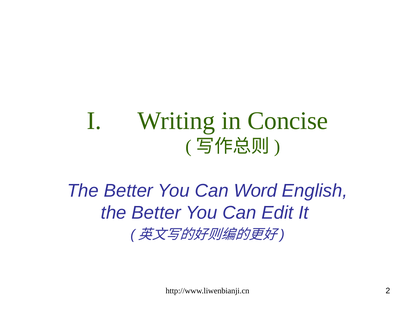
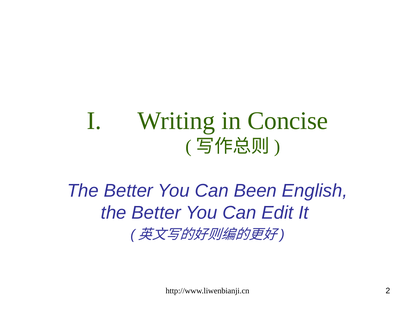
Word: Word -> Been (255, 191)
